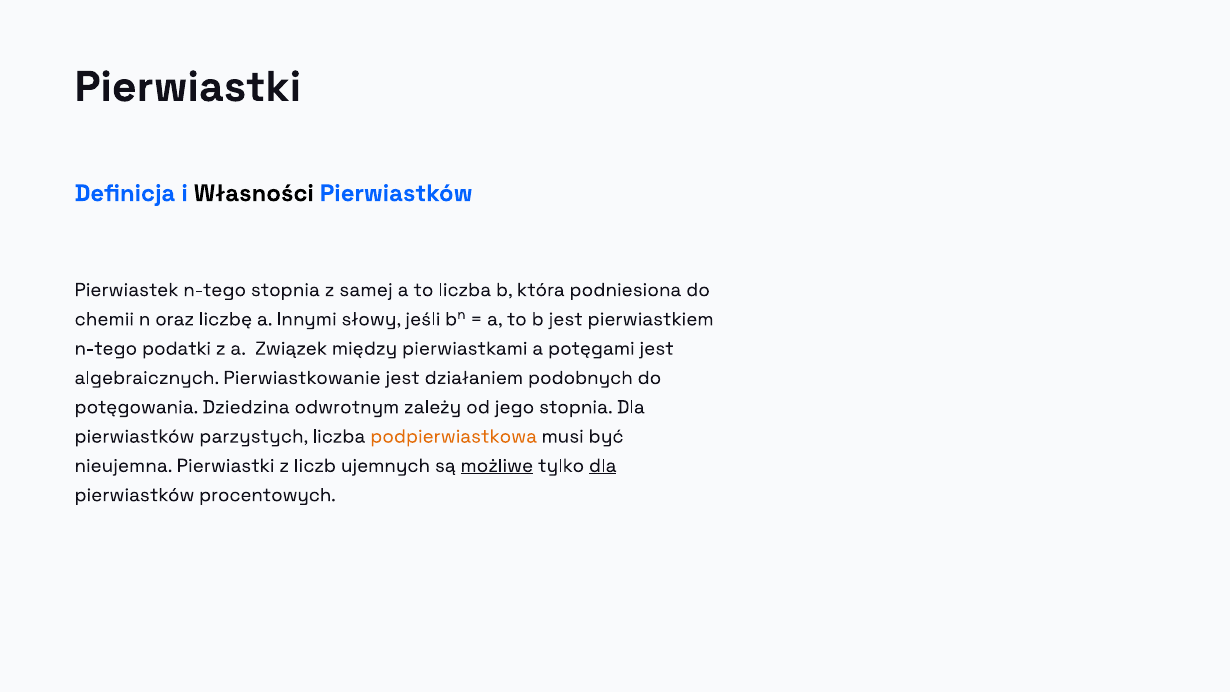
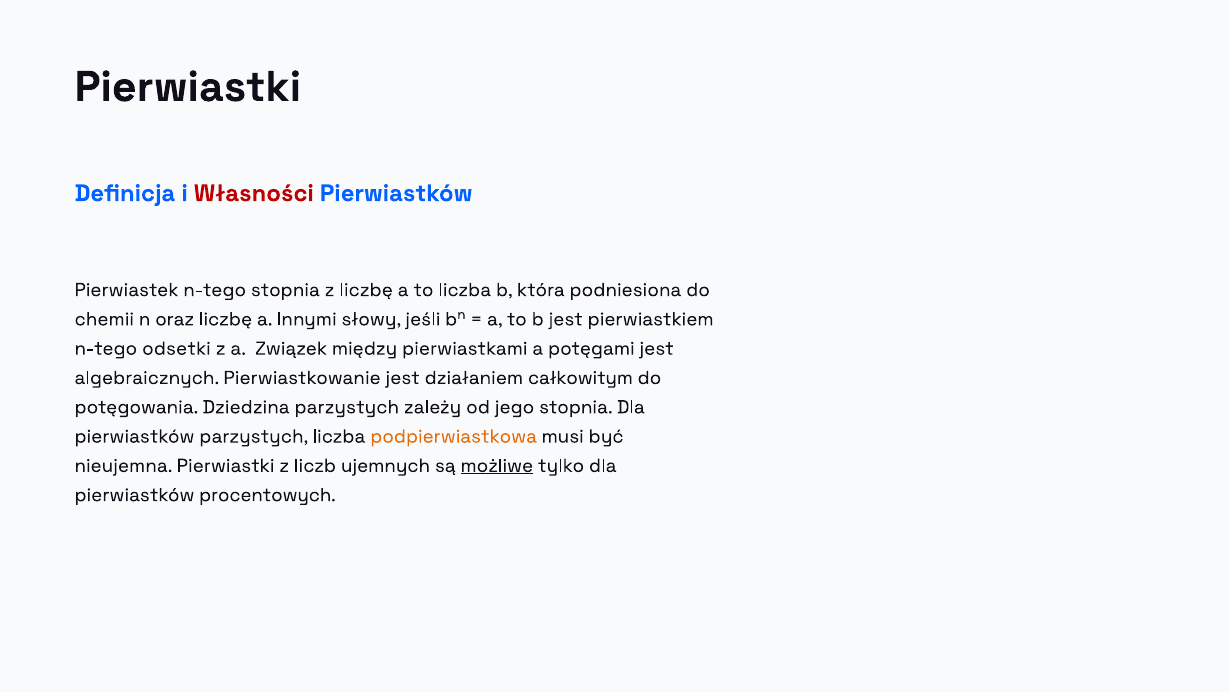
Własności colour: black -> red (254, 193)
z samej: samej -> liczbę (366, 290)
podatki: podatki -> odsetki (176, 348)
podobnych: podobnych -> całkowitym (580, 378)
Dziedzina odwrotnym: odwrotnym -> parzystych (347, 407)
dla underline: present -> none (603, 466)
